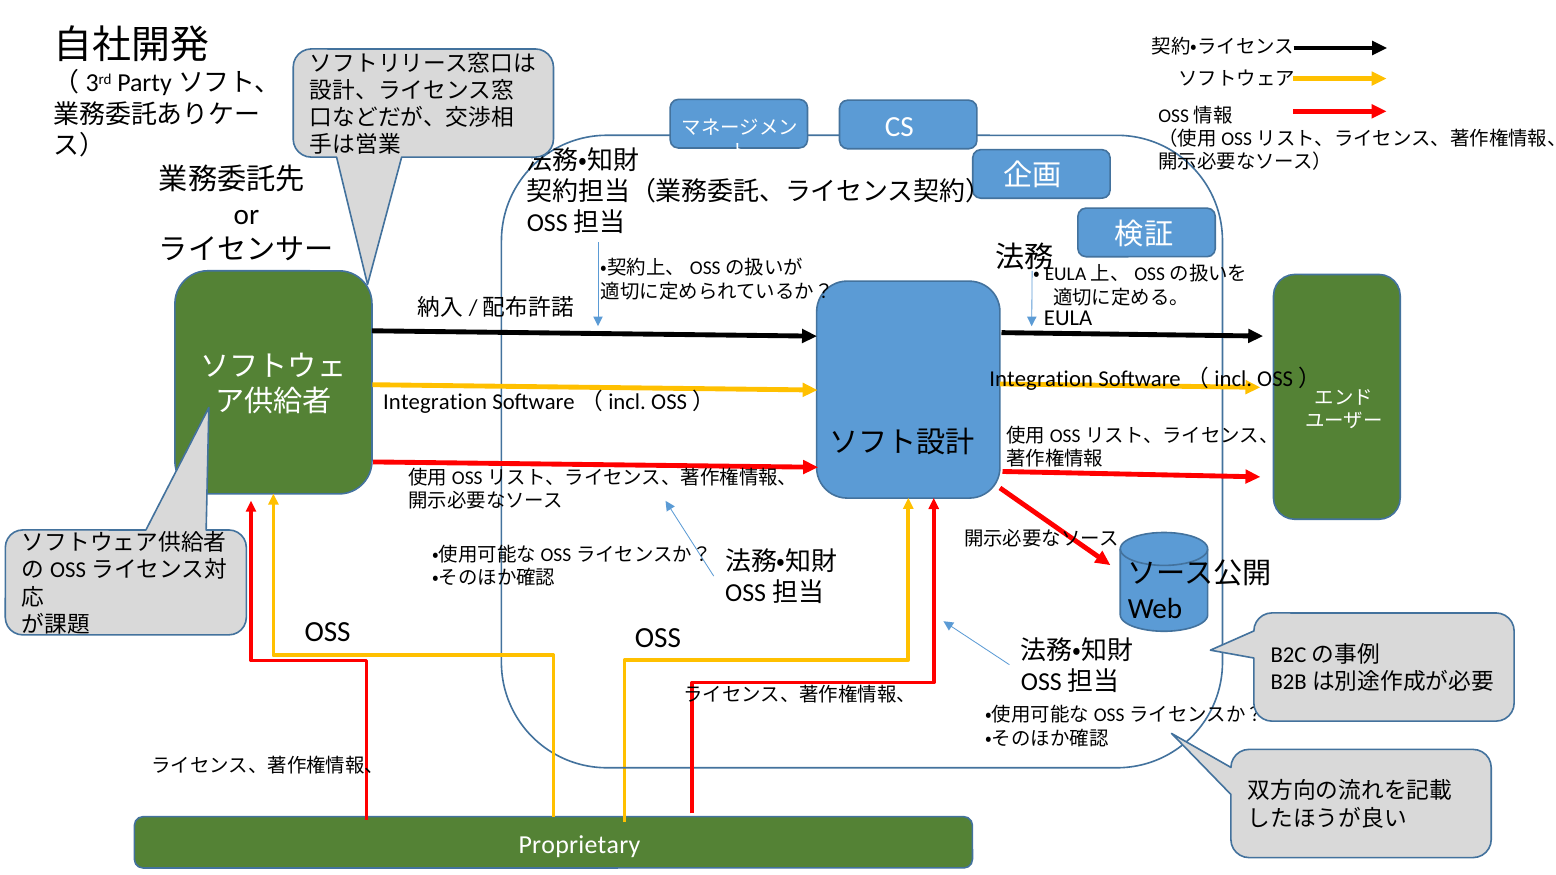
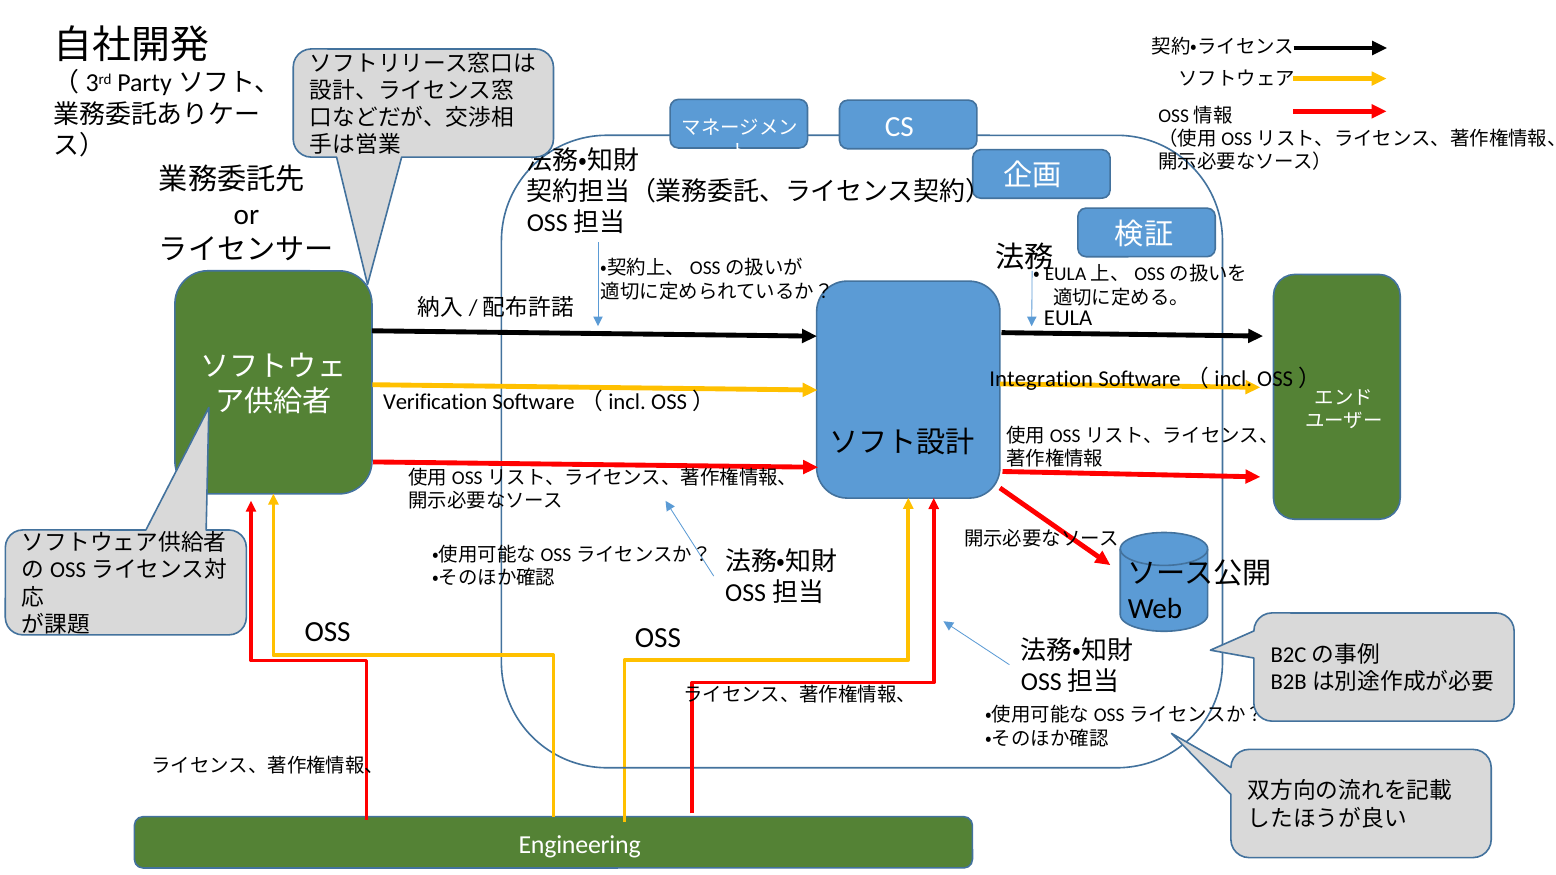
Integration: Integration -> Verification (435, 402)
Proprietary: Proprietary -> Engineering (580, 846)
